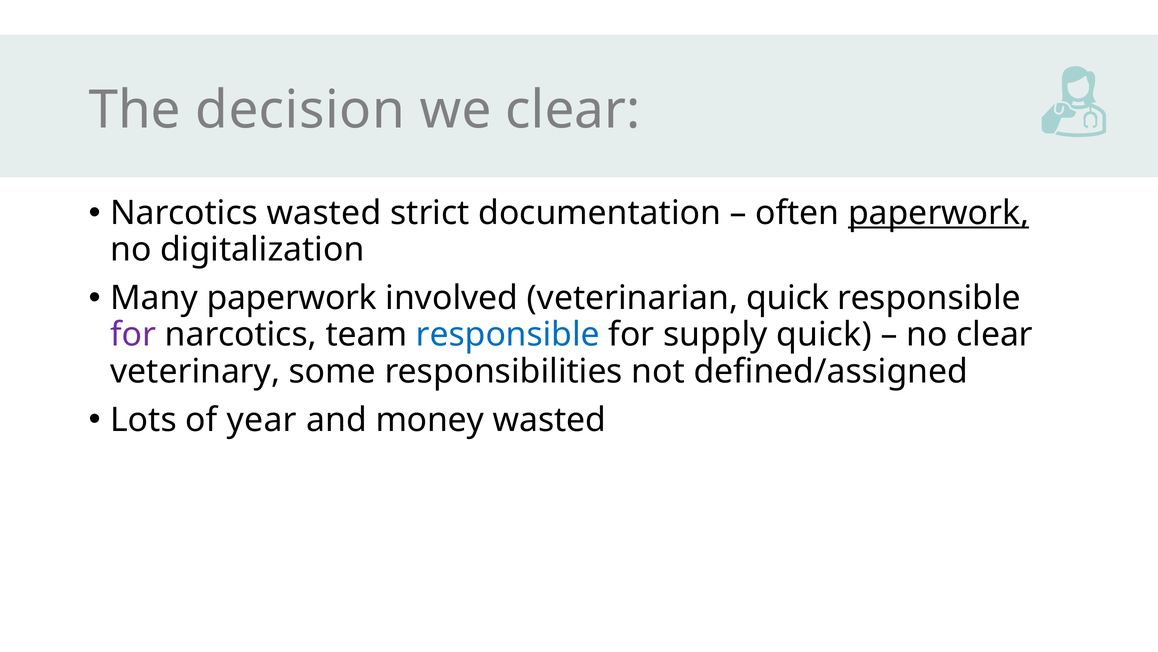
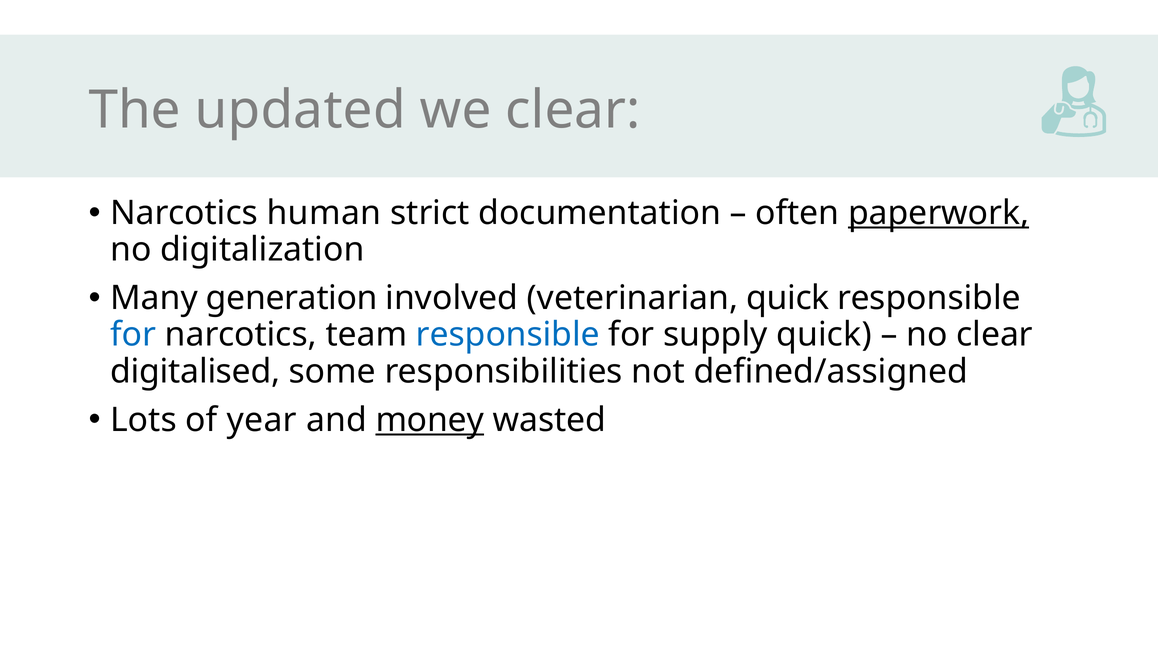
decision: decision -> updated (300, 110)
Narcotics wasted: wasted -> human (324, 213)
Many paperwork: paperwork -> generation (292, 298)
for colour: purple -> blue (133, 335)
veterinary: veterinary -> digitalised (195, 371)
money underline: none -> present (430, 420)
